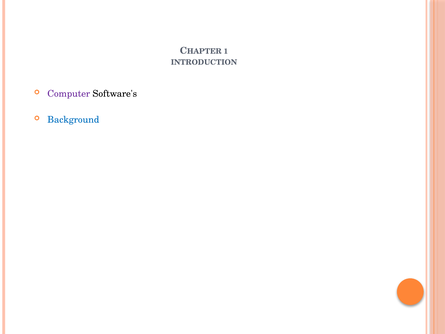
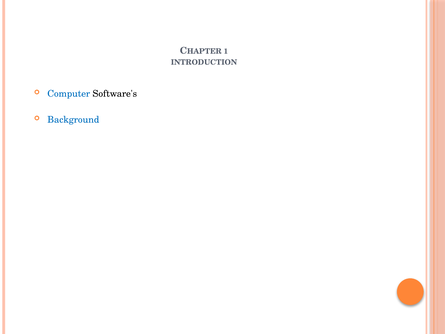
Computer colour: purple -> blue (69, 94)
